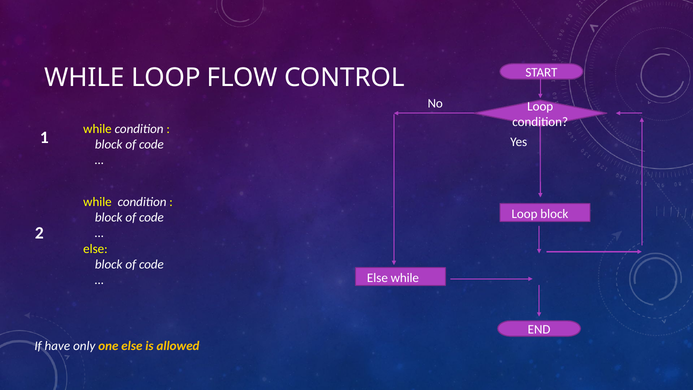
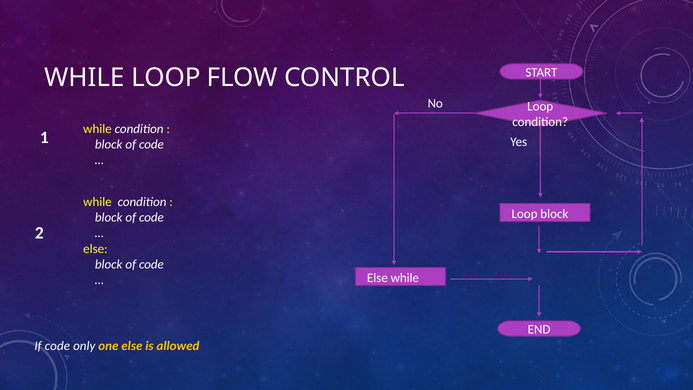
If have: have -> code (57, 346)
